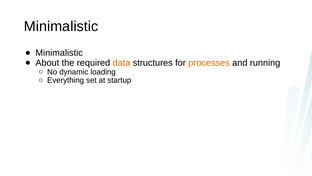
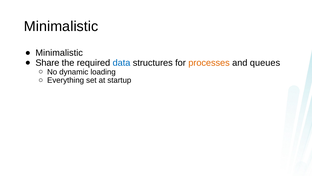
About: About -> Share (47, 63)
data colour: orange -> blue (122, 63)
running: running -> queues (265, 63)
